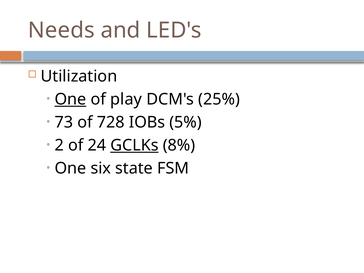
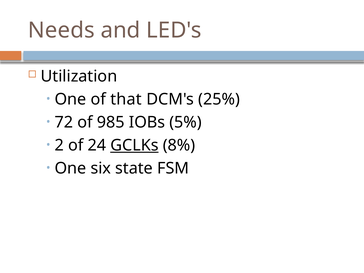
One underline: present -> none (70, 99)
play: play -> that (126, 99)
73: 73 -> 72 (64, 122)
728: 728 -> 985 (111, 122)
